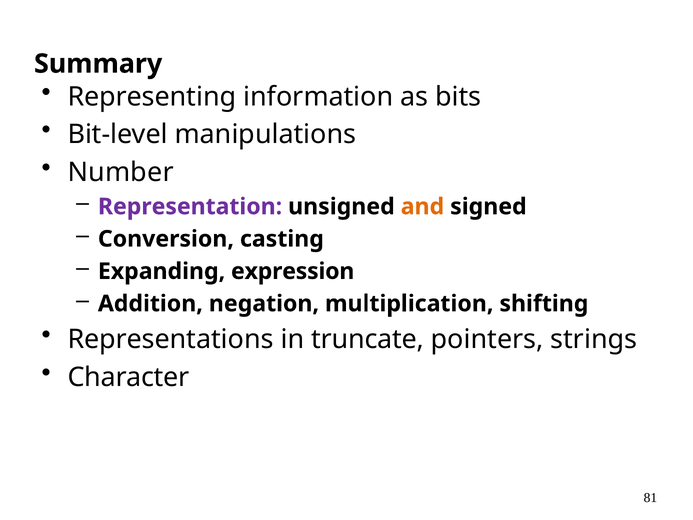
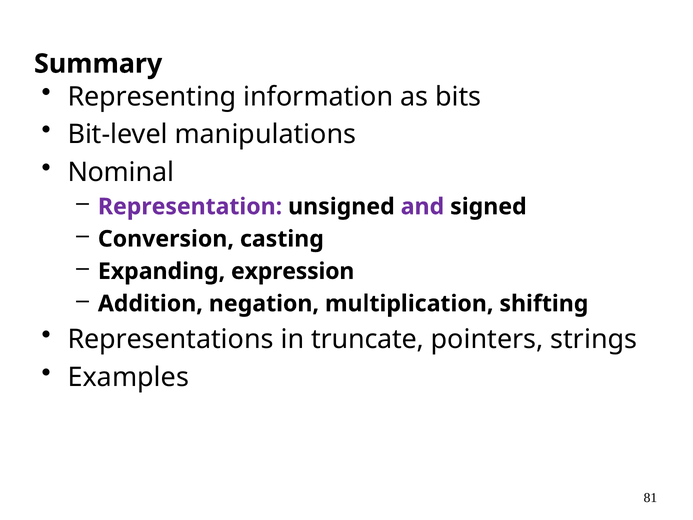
Number: Number -> Nominal (121, 172)
and colour: orange -> purple (422, 207)
Character: Character -> Examples (128, 377)
